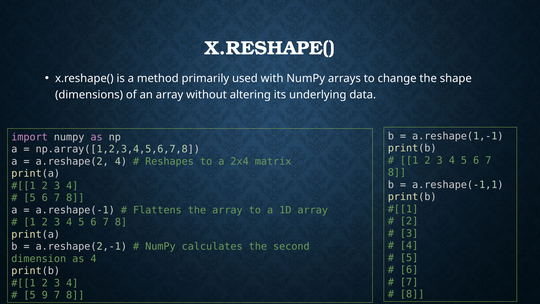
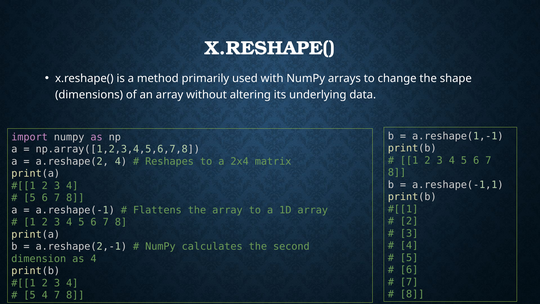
5 9: 9 -> 4 (45, 295)
